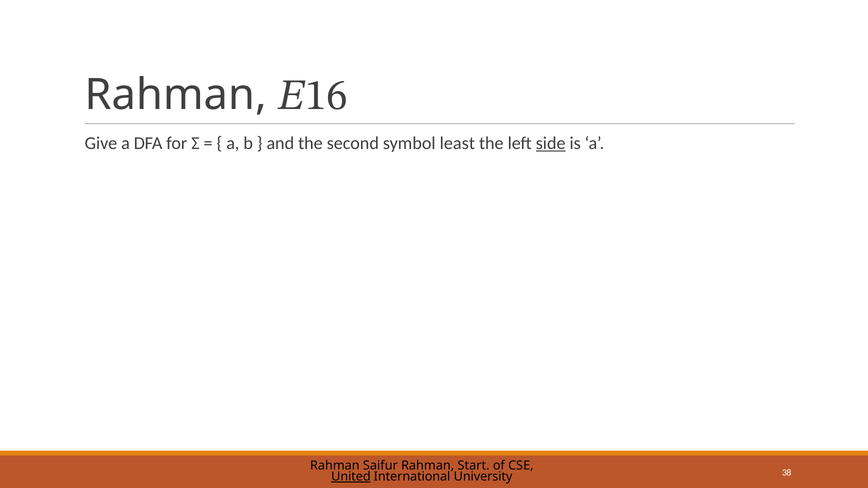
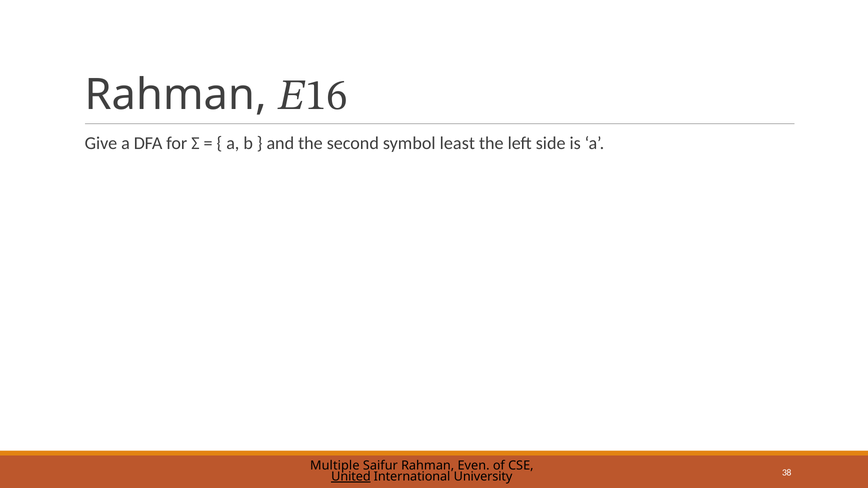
side underline: present -> none (551, 143)
Rahman: Rahman -> Multiple (335, 466)
Start: Start -> Even (474, 466)
